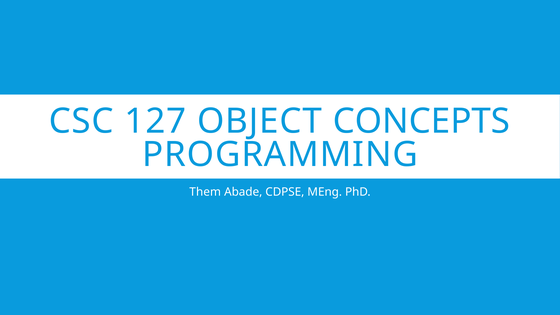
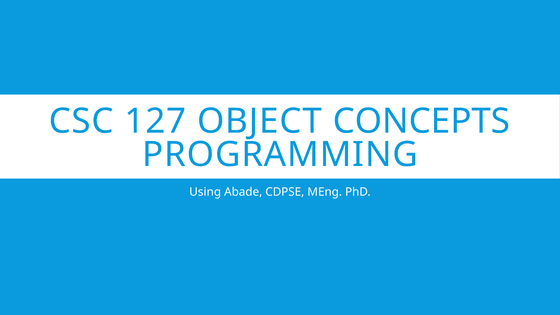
Them: Them -> Using (205, 192)
